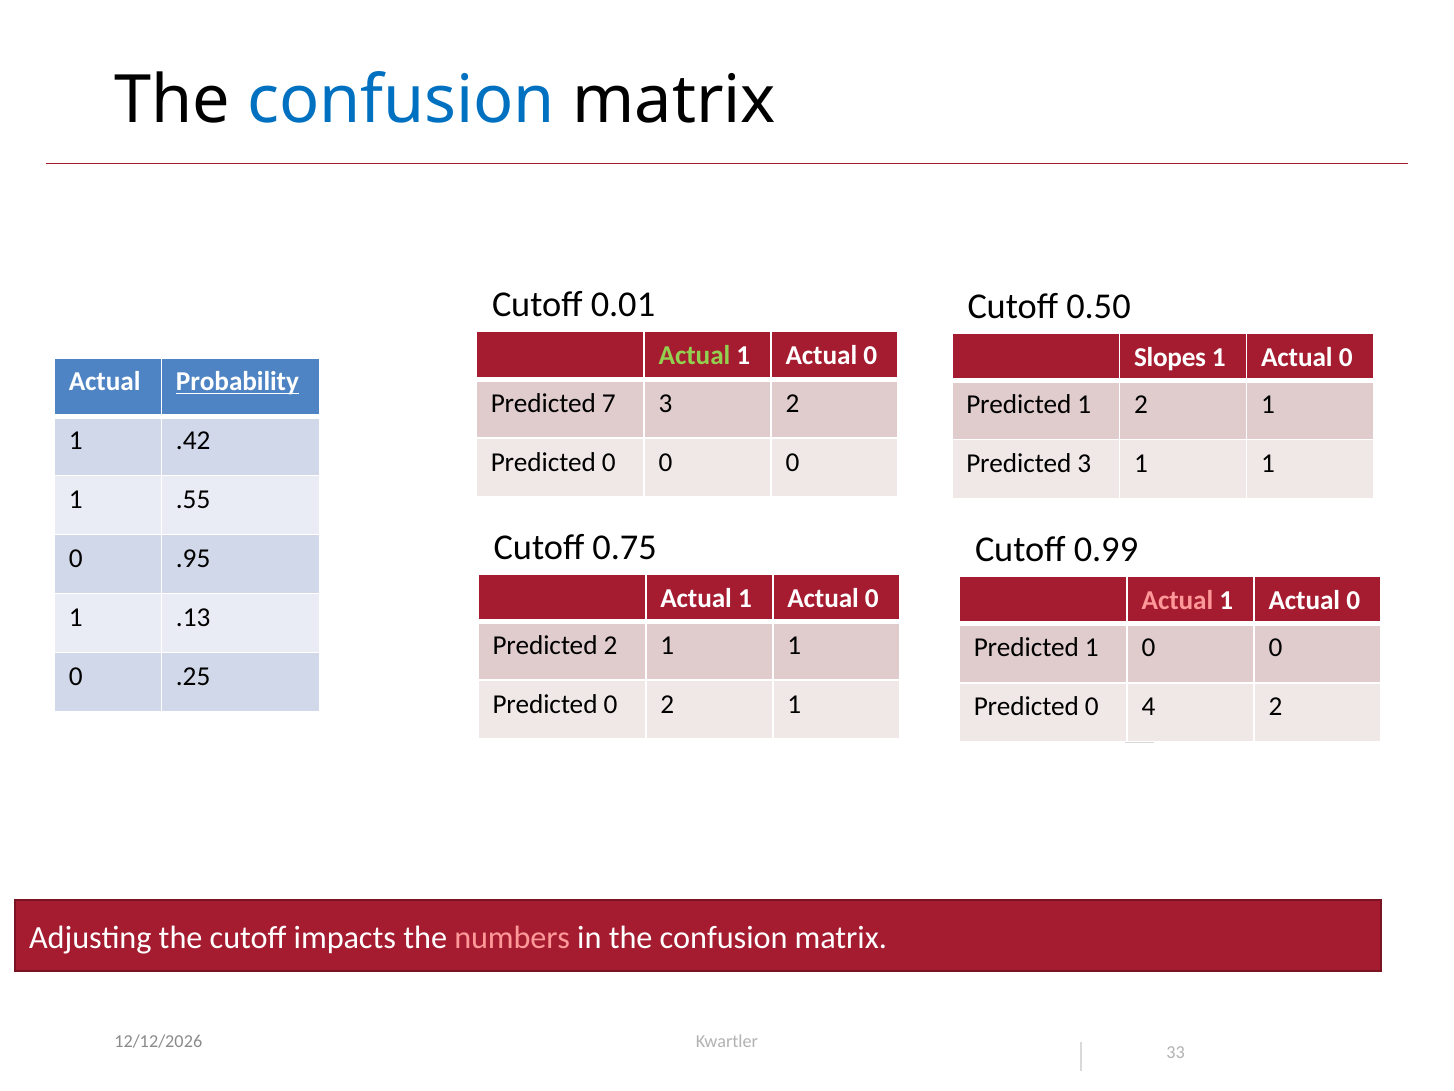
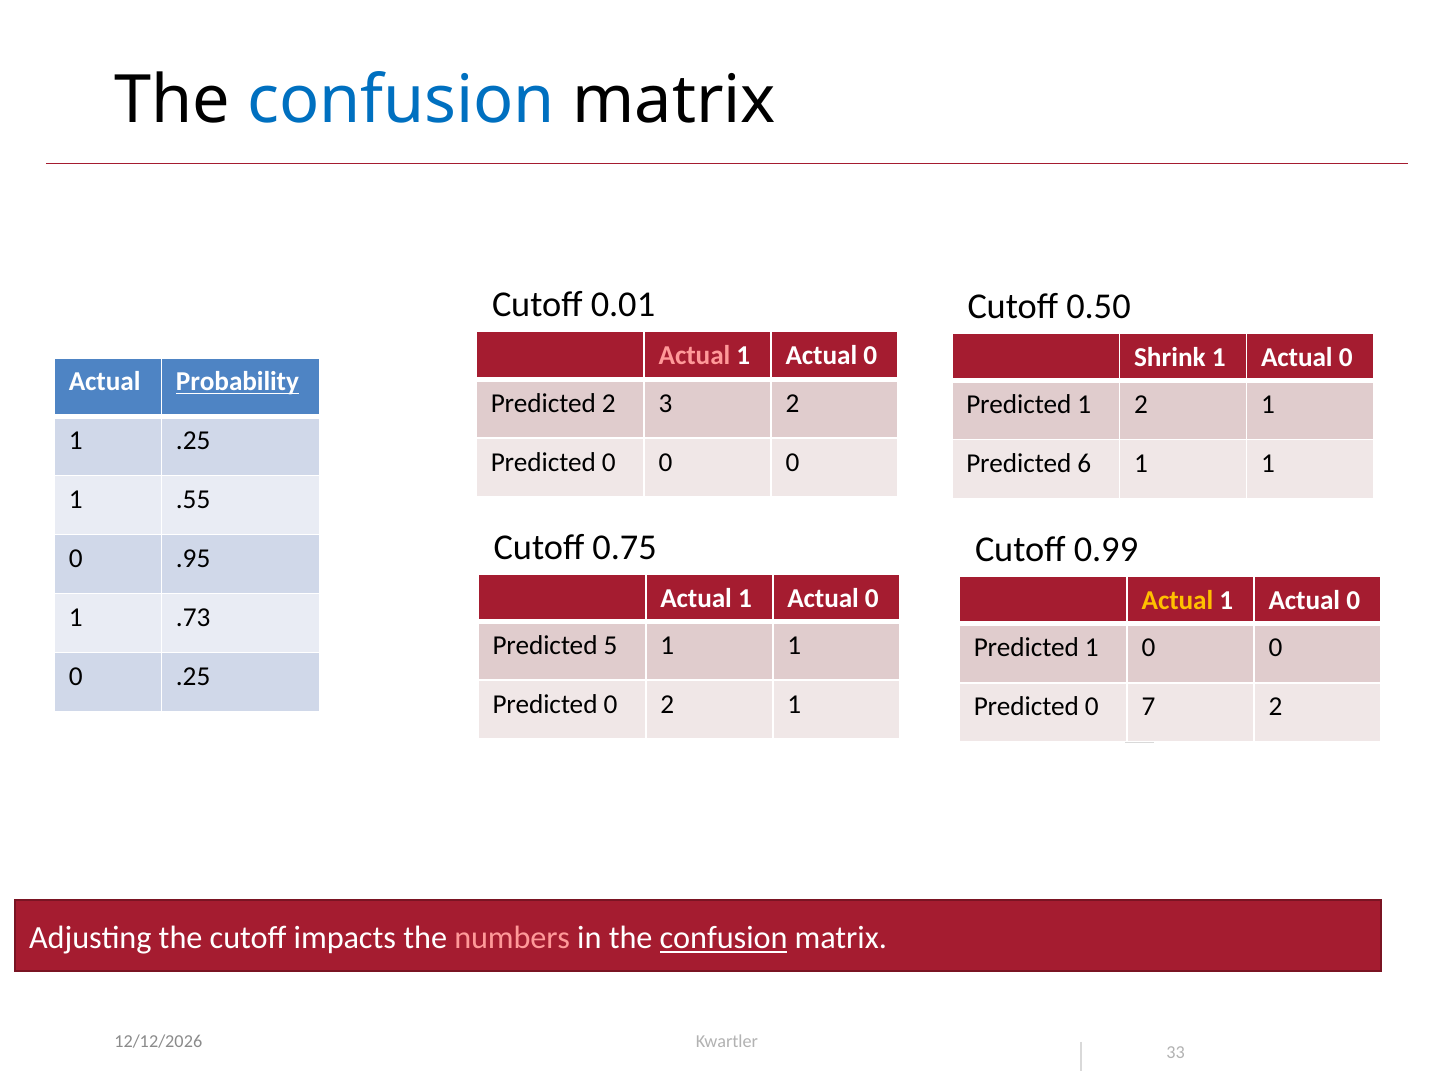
Actual colour: light green -> pink (694, 356)
Slopes: Slopes -> Shrink (1170, 357)
Predicted 7: 7 -> 2 (609, 403)
1 .42: .42 -> .25 (193, 441)
Predicted 3: 3 -> 6 (1084, 463)
Actual colour: pink -> yellow (1177, 600)
.13: .13 -> .73 (193, 618)
Predicted 2: 2 -> 5 (610, 645)
4: 4 -> 7 (1149, 707)
confusion underline: none -> present (724, 937)
